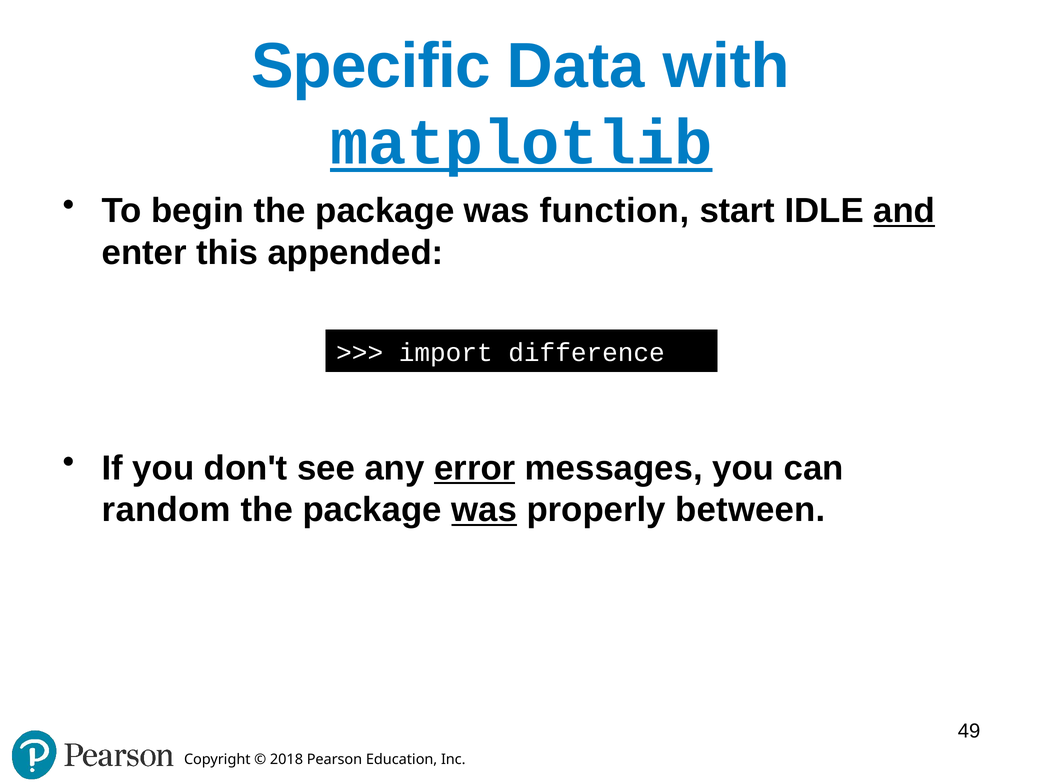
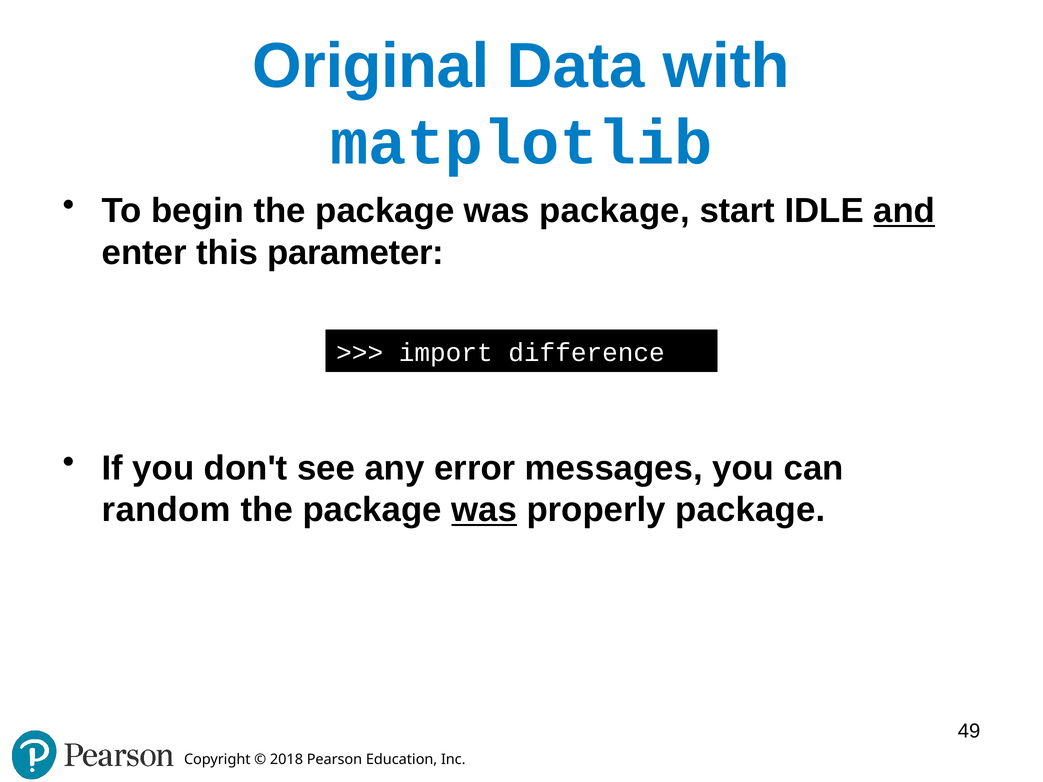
Specific: Specific -> Original (371, 66)
matplotlib underline: present -> none (521, 143)
was function: function -> package (615, 211)
appended: appended -> parameter (356, 253)
error underline: present -> none (475, 468)
properly between: between -> package (750, 510)
